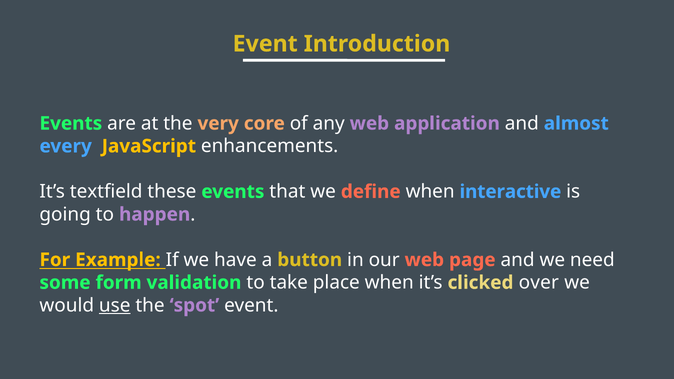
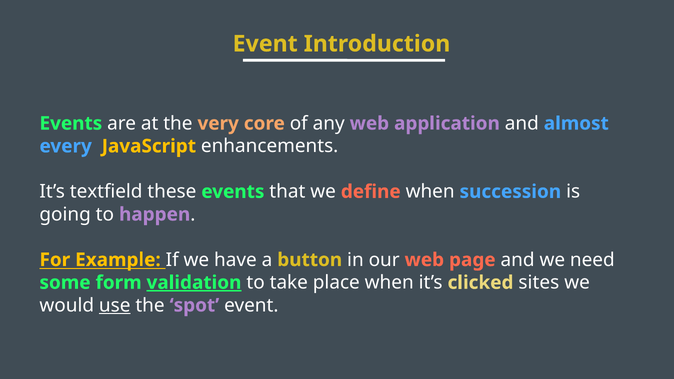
interactive: interactive -> succession (510, 192)
validation underline: none -> present (194, 283)
over: over -> sites (539, 283)
